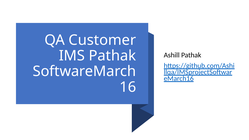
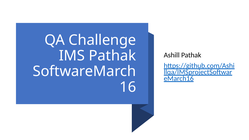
Customer: Customer -> Challenge (102, 40)
